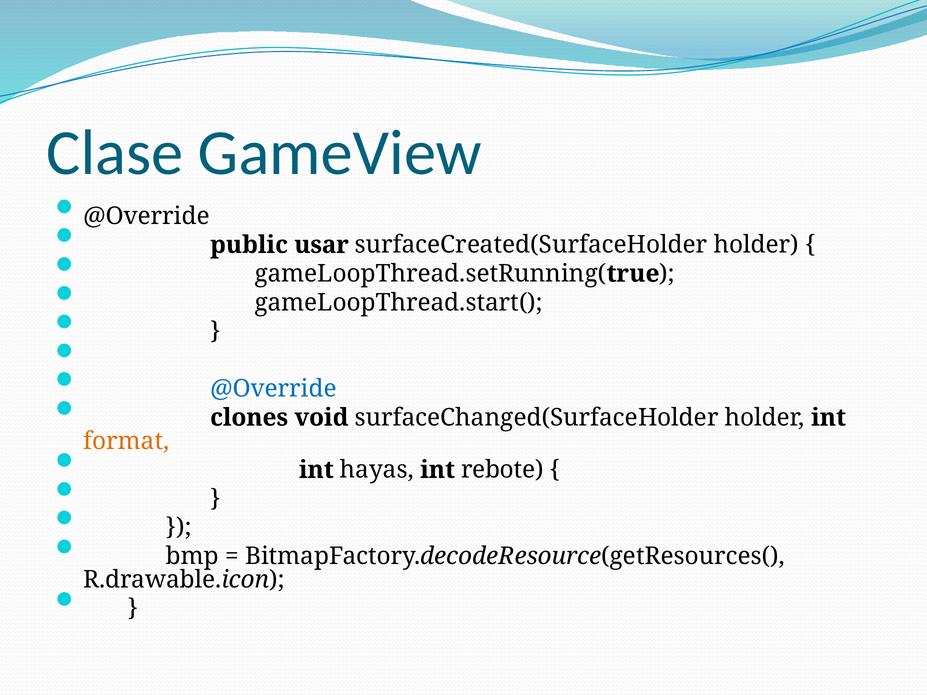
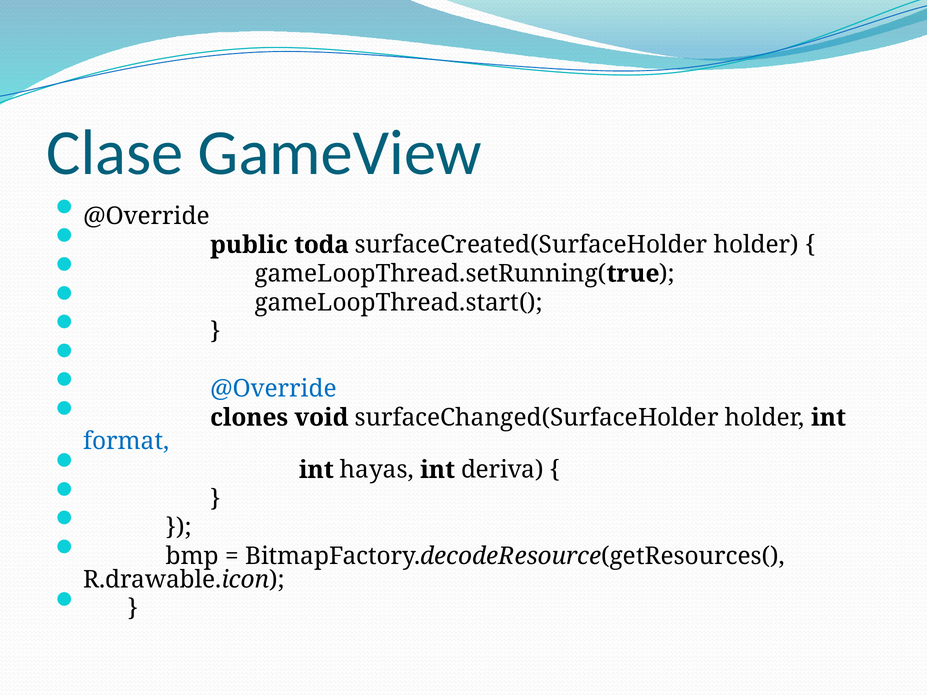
usar: usar -> toda (322, 245)
format colour: orange -> blue (126, 441)
rebote: rebote -> deriva (502, 470)
